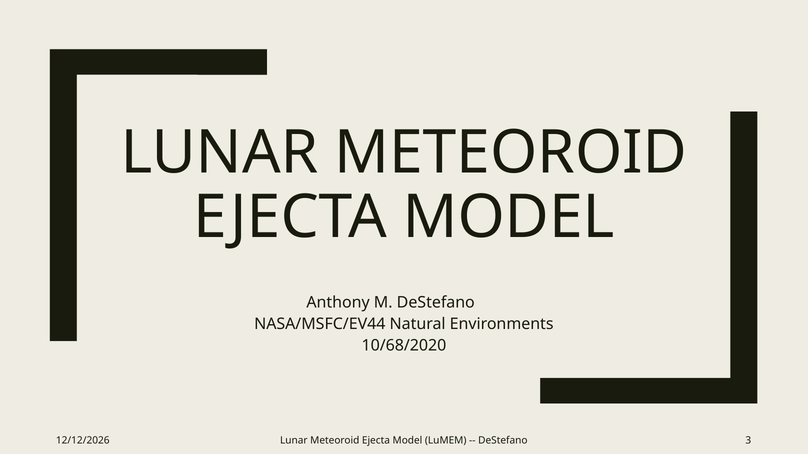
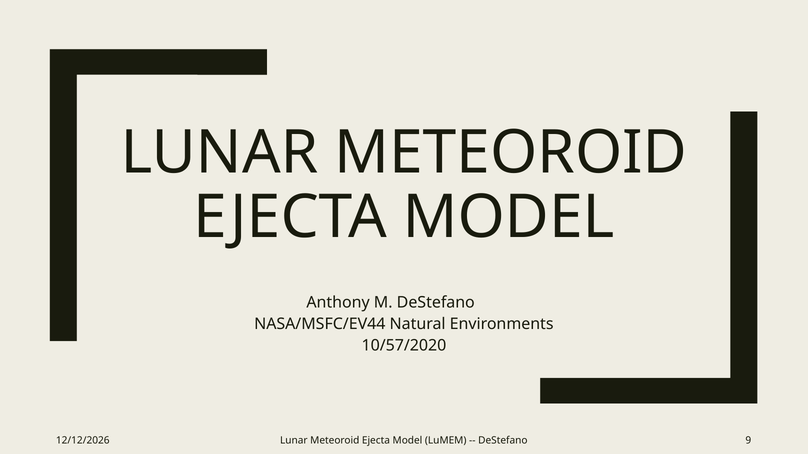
10/68/2020: 10/68/2020 -> 10/57/2020 (404, 346)
3: 3 -> 9 (748, 441)
